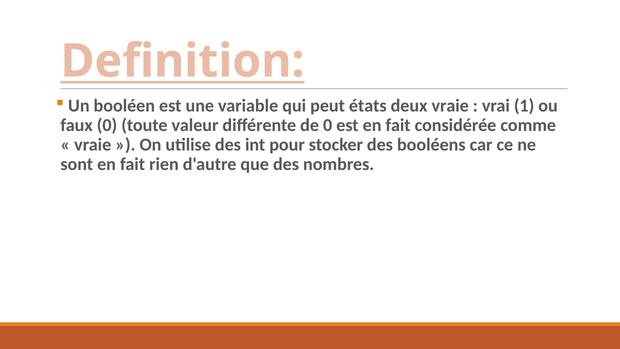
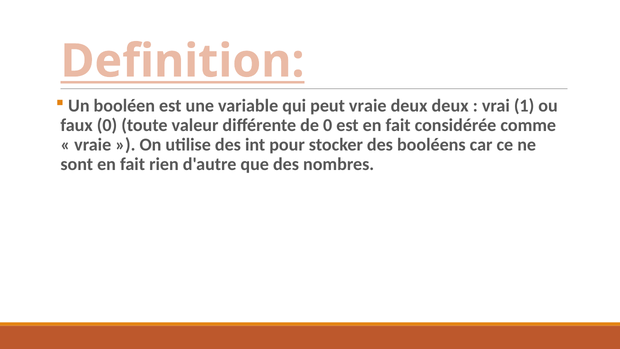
peut états: états -> vraie (368, 106)
deux vraie: vraie -> deux (450, 106)
